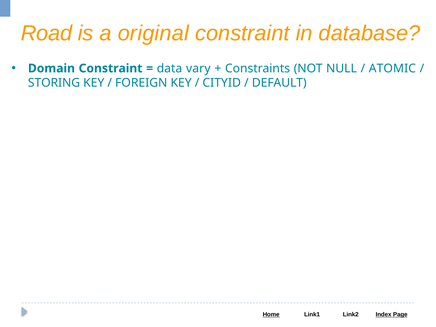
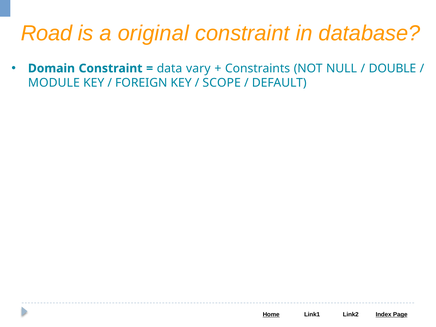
ATOMIC: ATOMIC -> DOUBLE (392, 68)
STORING: STORING -> MODULE (54, 83)
CITYID: CITYID -> SCOPE (222, 83)
